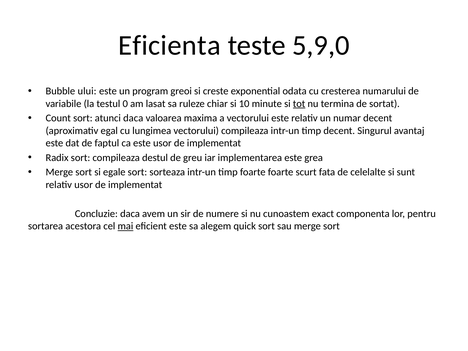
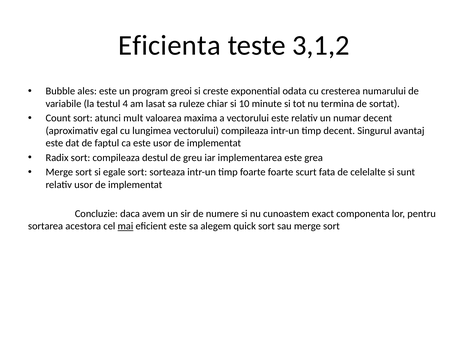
5,9,0: 5,9,0 -> 3,1,2 (321, 45)
ului: ului -> ales (87, 91)
0: 0 -> 4 (125, 104)
tot underline: present -> none (299, 104)
atunci daca: daca -> mult (133, 118)
